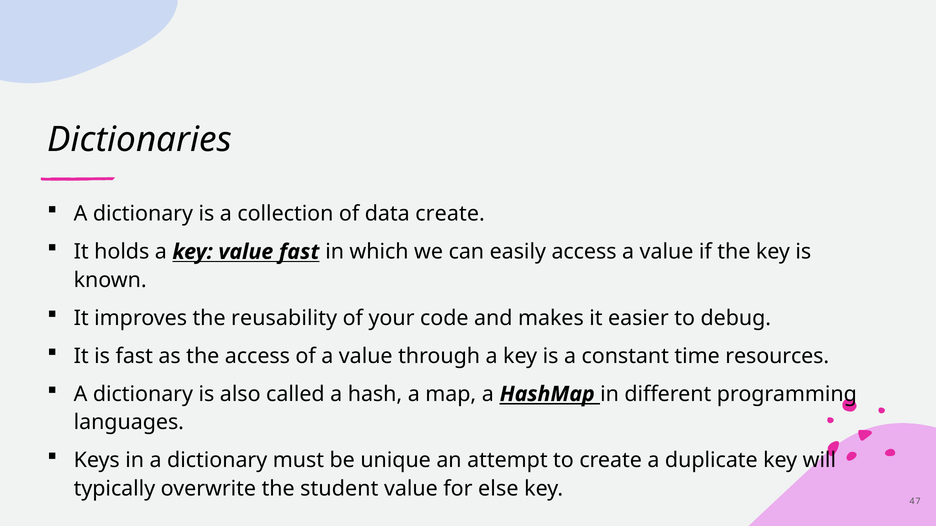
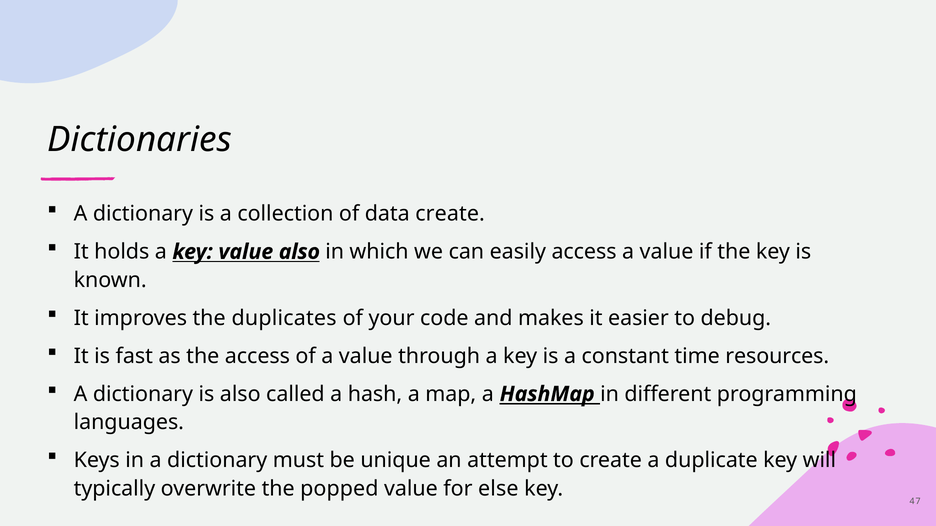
value fast: fast -> also (299, 252)
reusability: reusability -> duplicates (284, 318)
student: student -> popped (339, 489)
